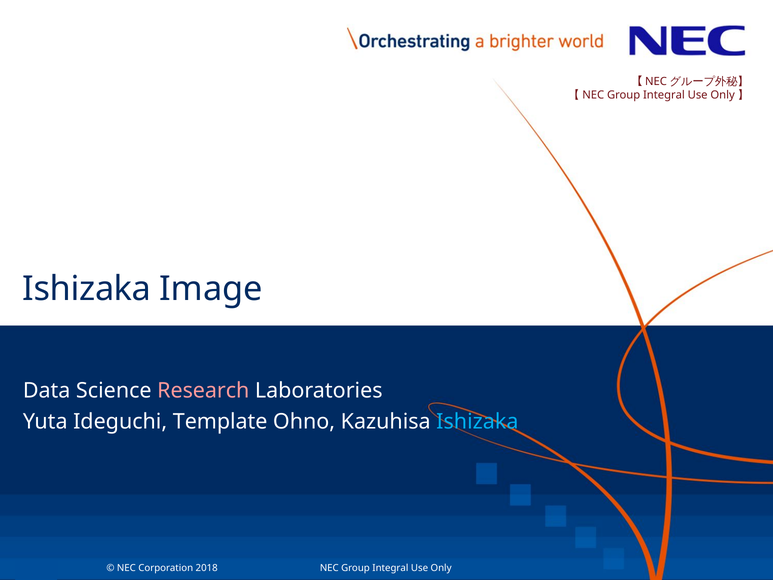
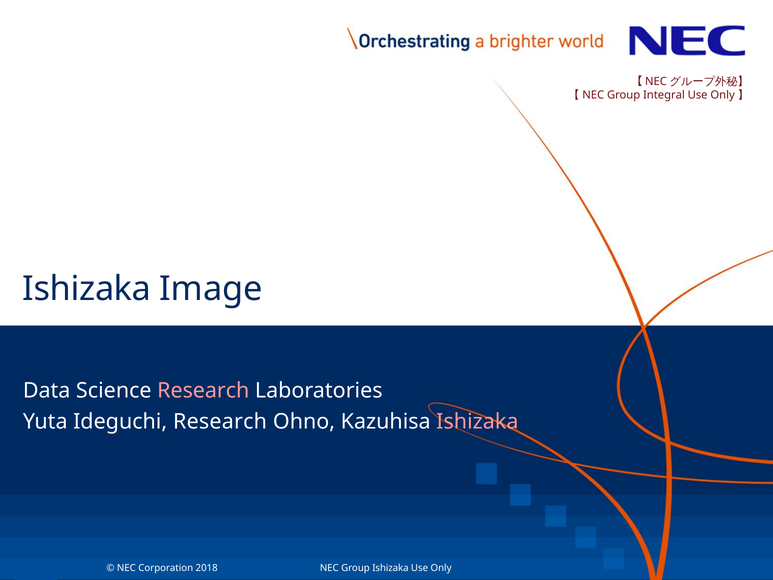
Ideguchi Template: Template -> Research (220, 421)
Ishizaka colour: light blue -> pink (477, 421)
Integral: Integral -> Ishizaka (390, 568)
